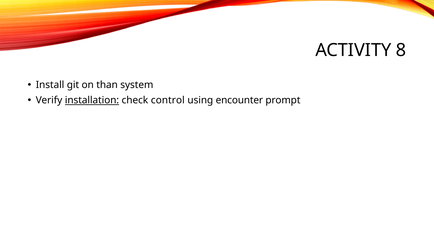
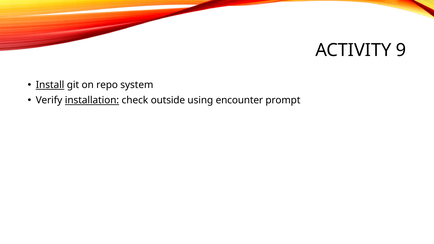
8: 8 -> 9 (401, 50)
Install underline: none -> present (50, 85)
than: than -> repo (107, 85)
control: control -> outside (168, 100)
